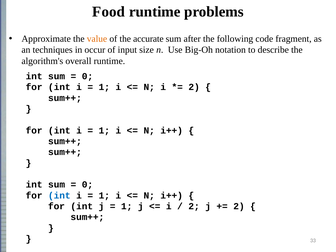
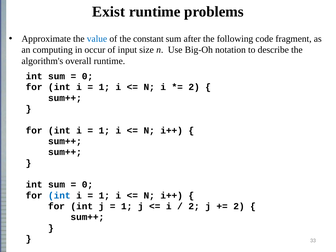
Food: Food -> Exist (109, 12)
value colour: orange -> blue (97, 39)
accurate: accurate -> constant (148, 39)
techniques: techniques -> computing (53, 50)
